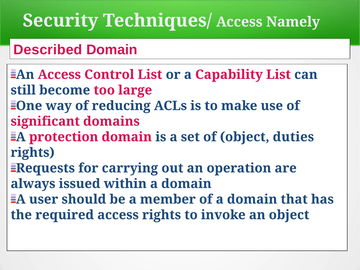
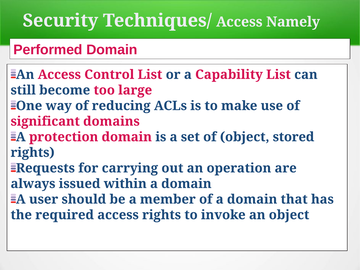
Described: Described -> Performed (48, 50)
duties: duties -> stored (294, 137)
